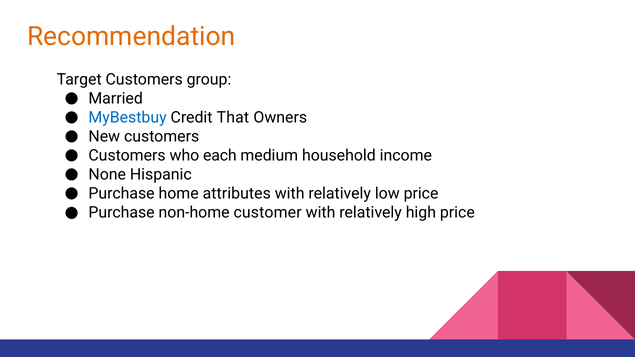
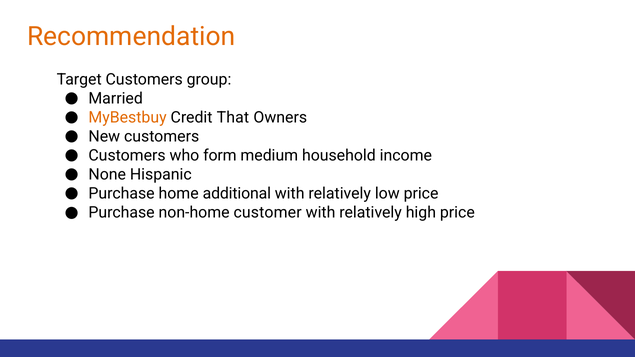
MyBestbuy colour: blue -> orange (128, 118)
each: each -> form (220, 156)
attributes: attributes -> additional (237, 194)
